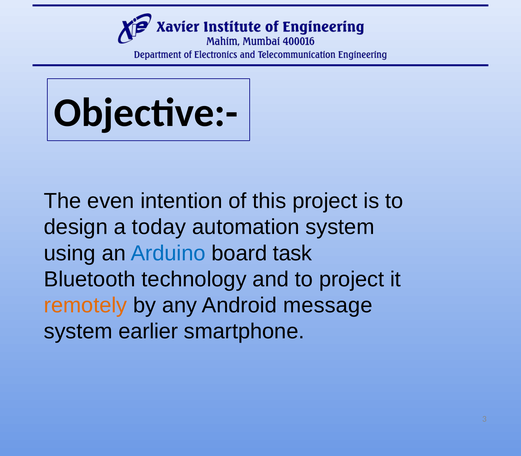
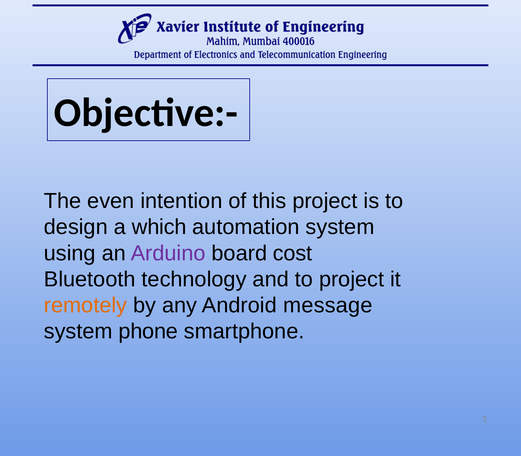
today: today -> which (159, 227)
Arduino colour: blue -> purple (168, 253)
task: task -> cost (293, 253)
earlier: earlier -> phone (148, 331)
